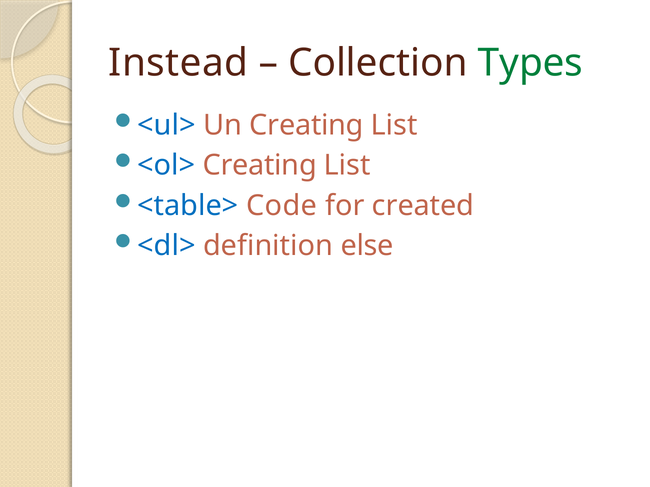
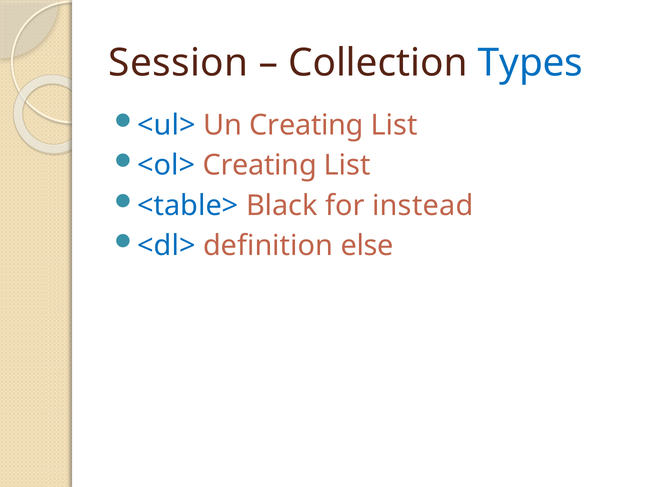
Instead: Instead -> Session (178, 63)
Types colour: green -> blue (530, 63)
Code: Code -> Black (282, 206)
created: created -> instead (423, 206)
